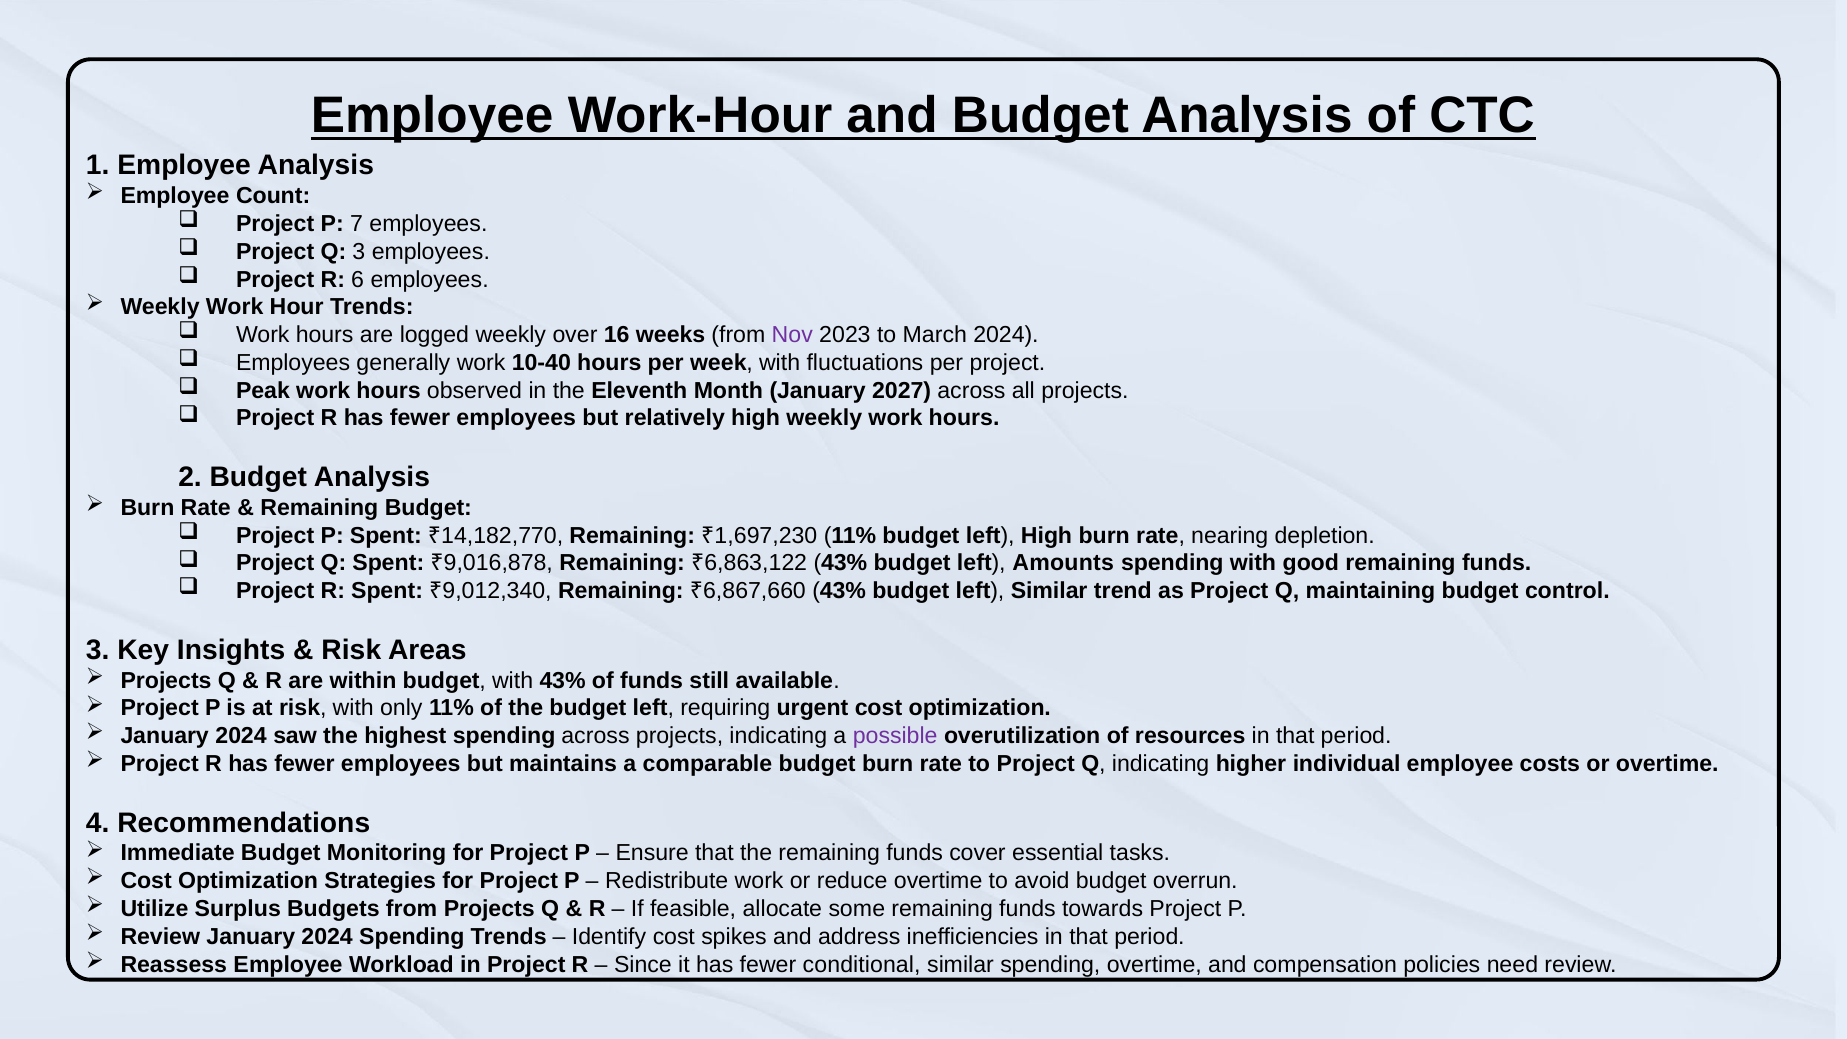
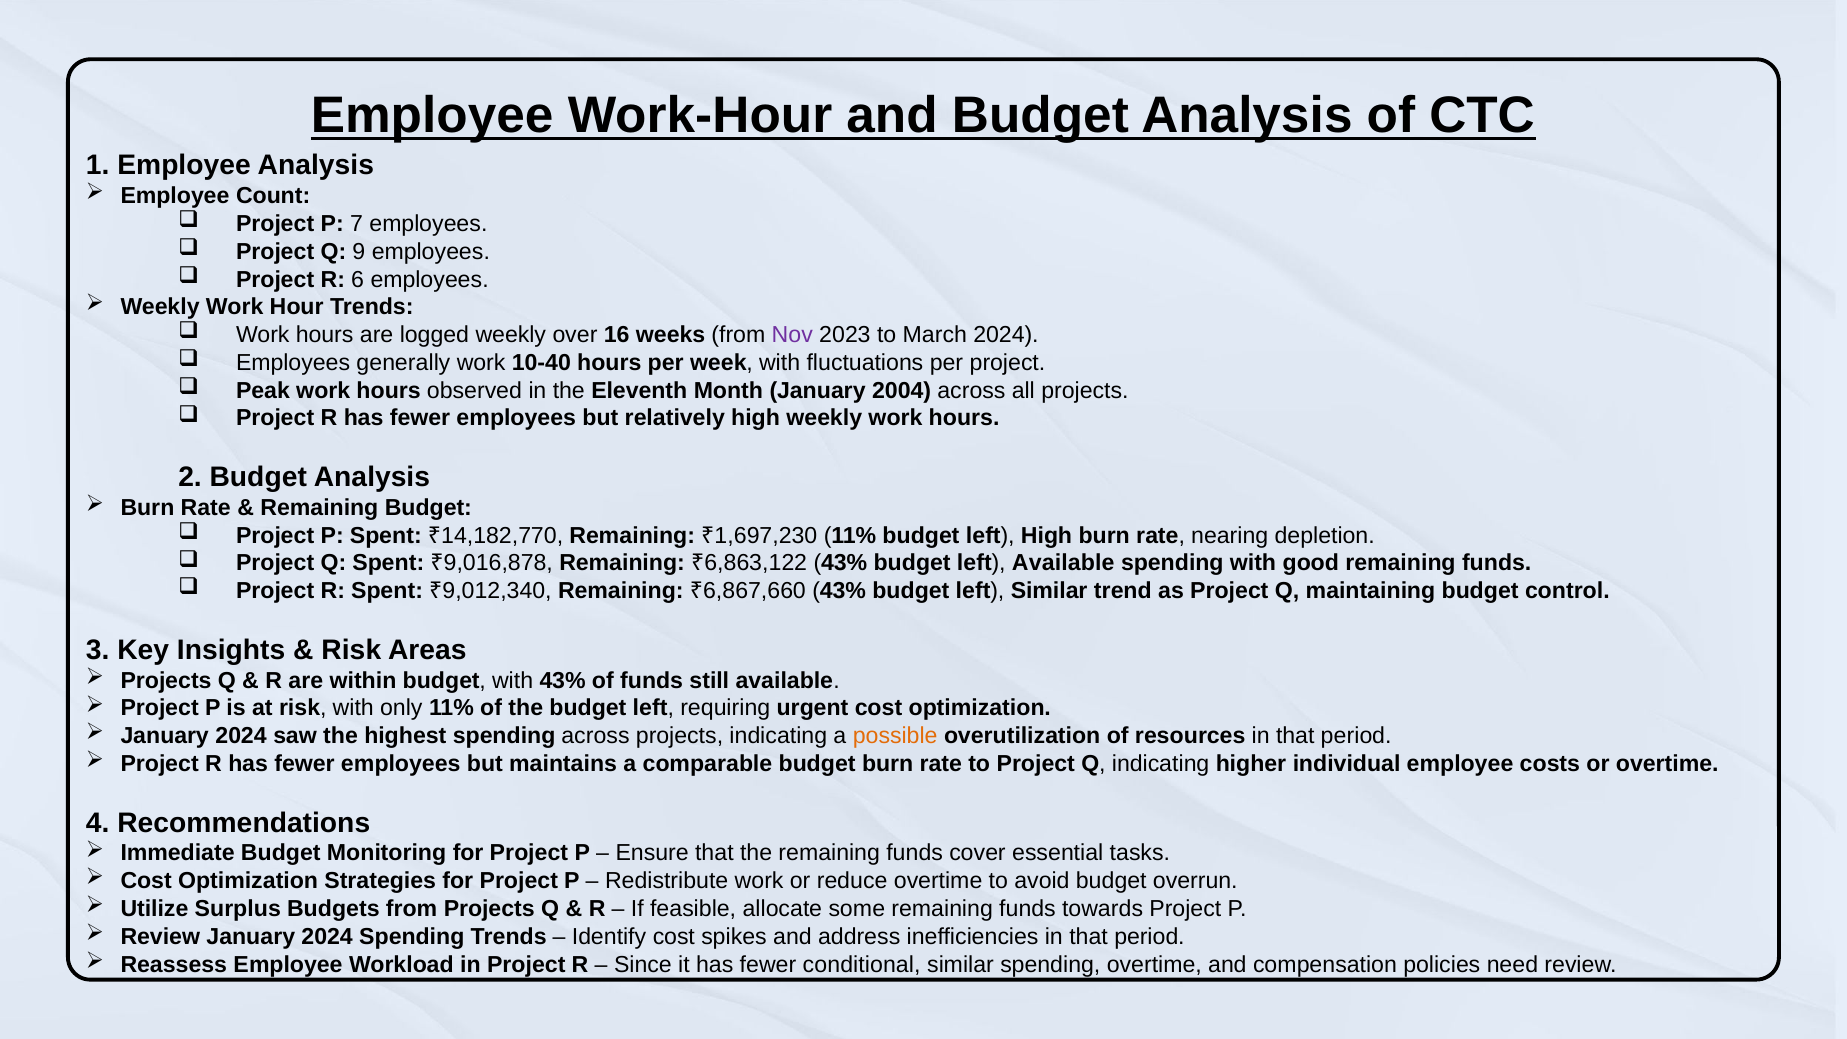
Q 3: 3 -> 9 (359, 252)
2027: 2027 -> 2004 (902, 390)
left Amounts: Amounts -> Available (1063, 563)
possible colour: purple -> orange (895, 736)
